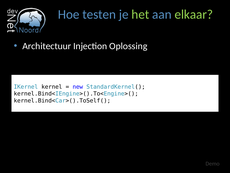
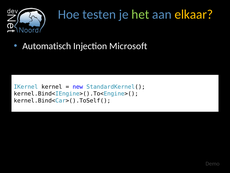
elkaar colour: light green -> yellow (194, 14)
Architectuur: Architectuur -> Automatisch (47, 46)
Oplossing: Oplossing -> Microsoft (128, 46)
